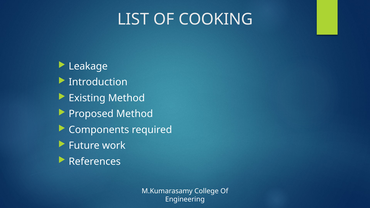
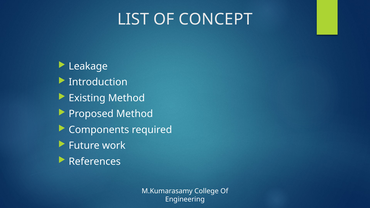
COOKING: COOKING -> CONCEPT (216, 19)
